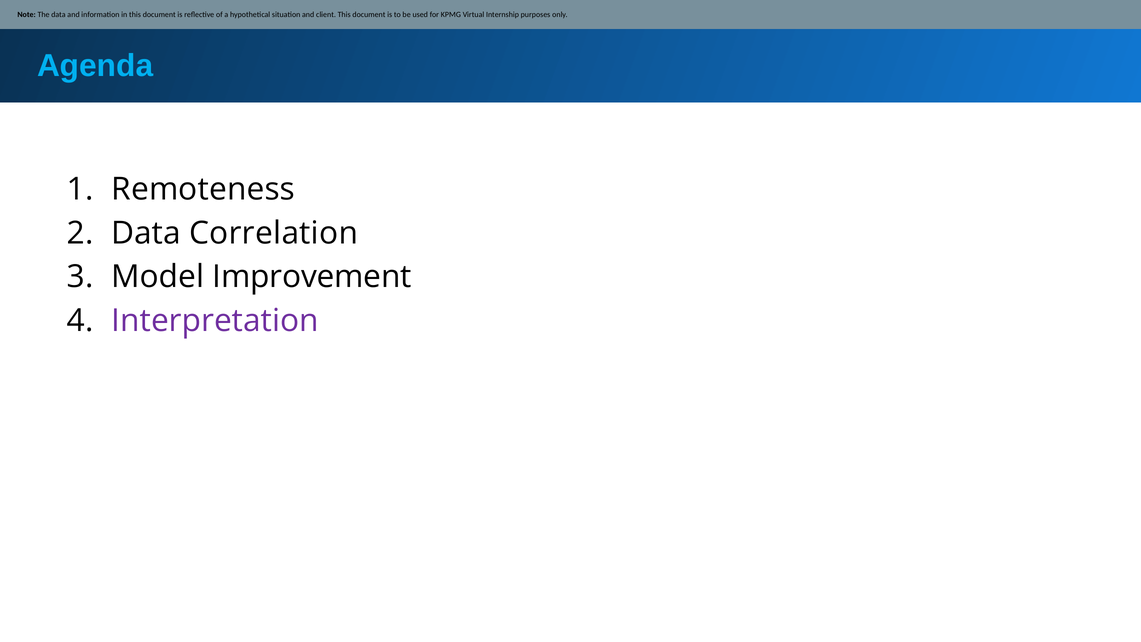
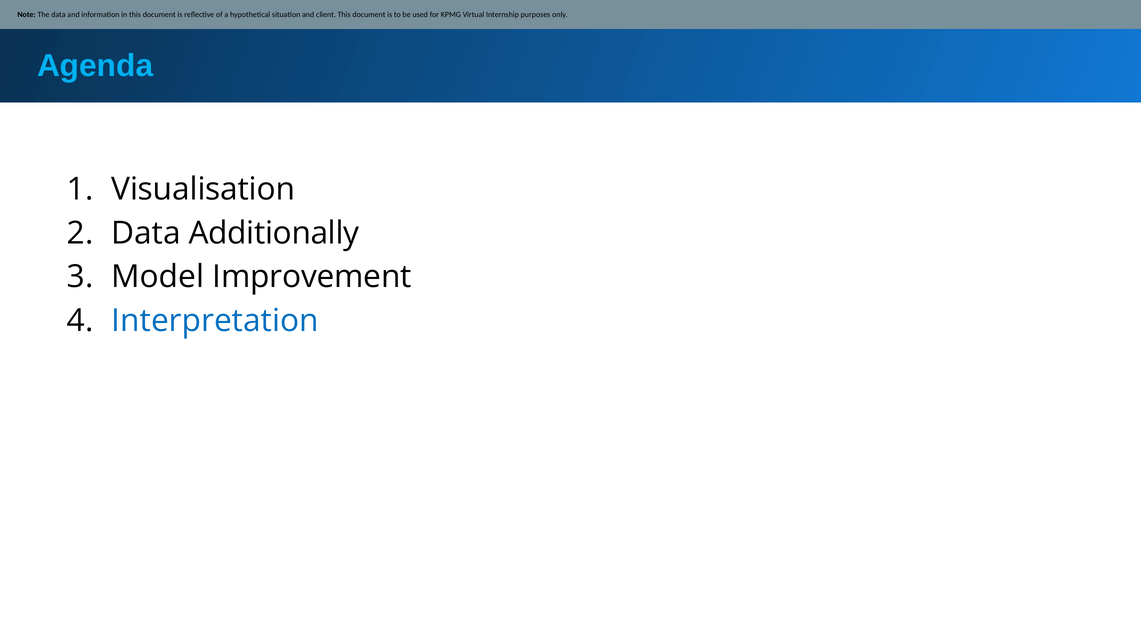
Remoteness: Remoteness -> Visualisation (203, 189)
Correlation: Correlation -> Additionally (274, 233)
Interpretation colour: purple -> blue (215, 321)
